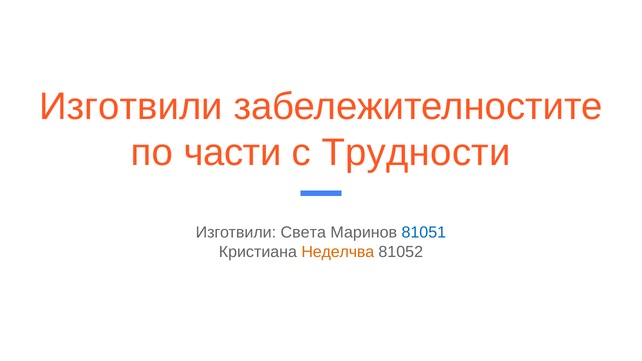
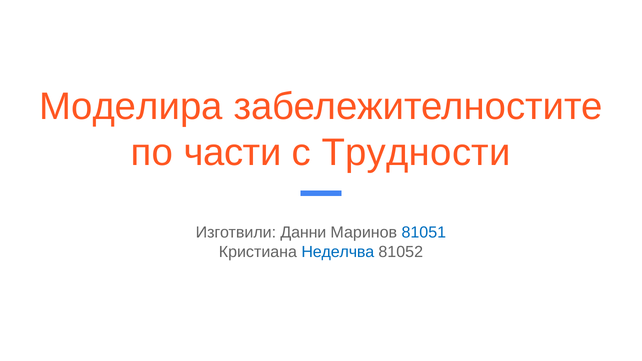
Изготвили: Изготвили -> Моделира (131, 107)
Света: Света -> Данни (303, 233)
Неделчва colour: orange -> blue (338, 252)
